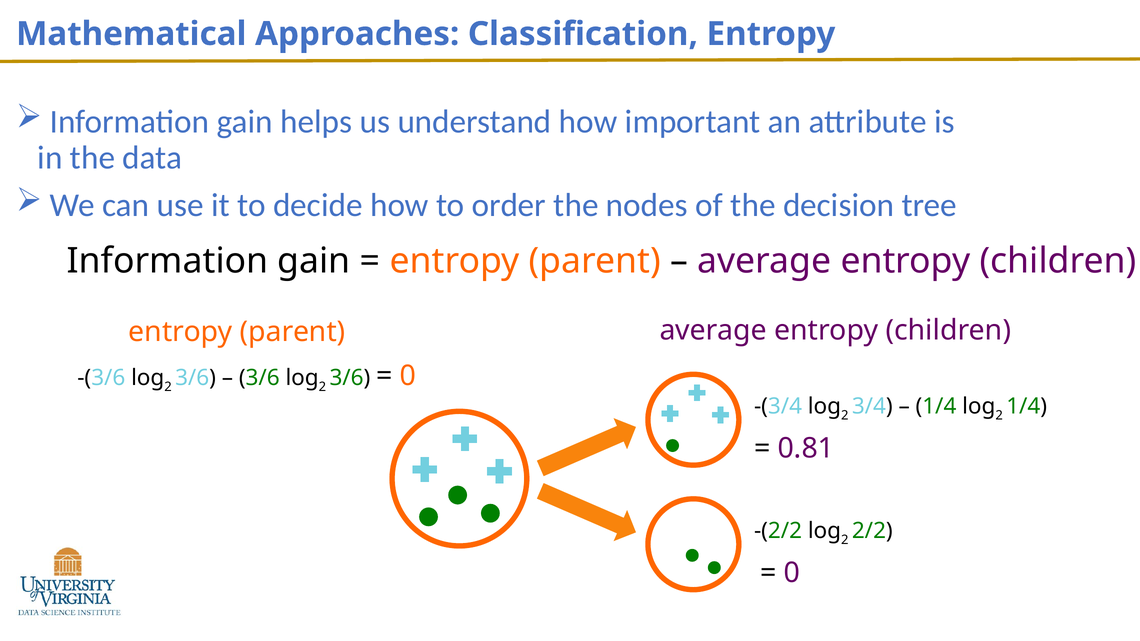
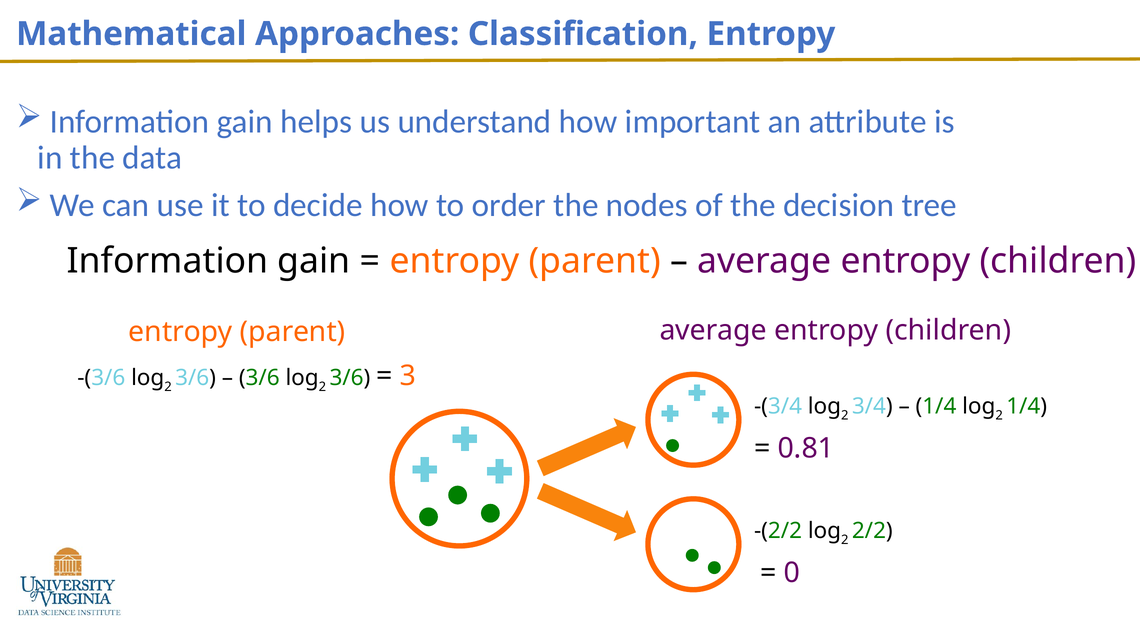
0: 0 -> 3 (408, 376)
